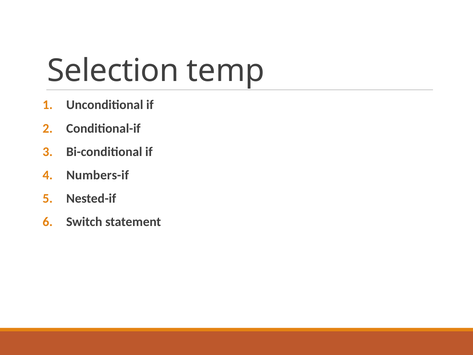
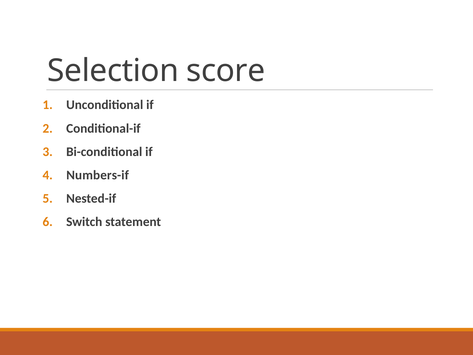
temp: temp -> score (226, 71)
